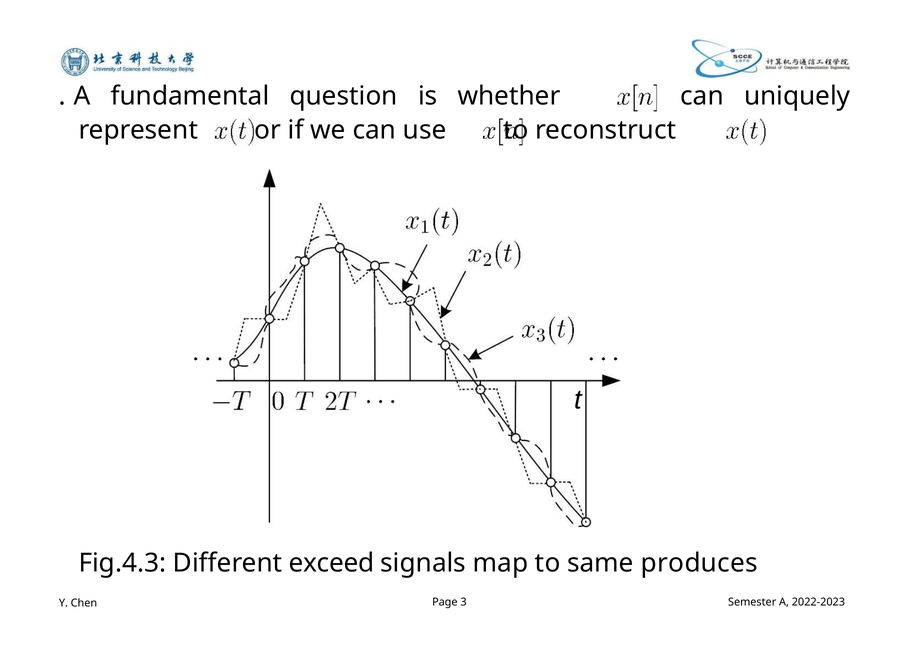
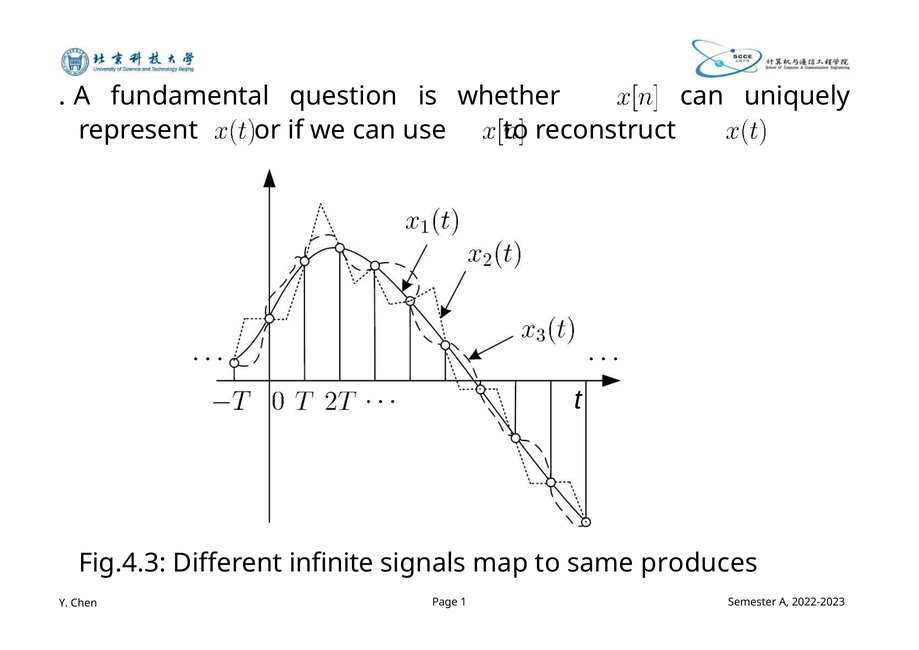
exceed: exceed -> infinite (331, 563)
3: 3 -> 1 (464, 603)
